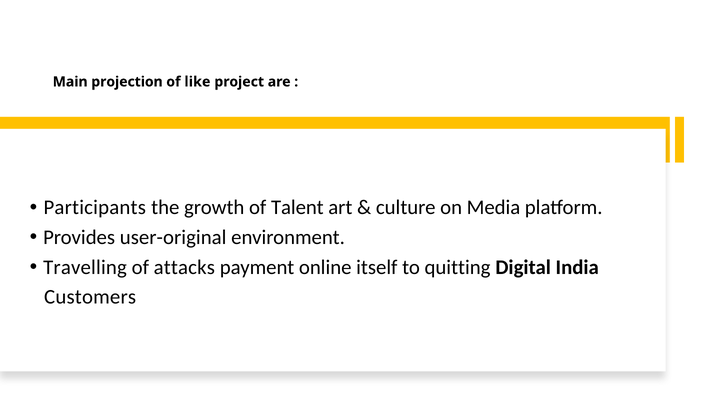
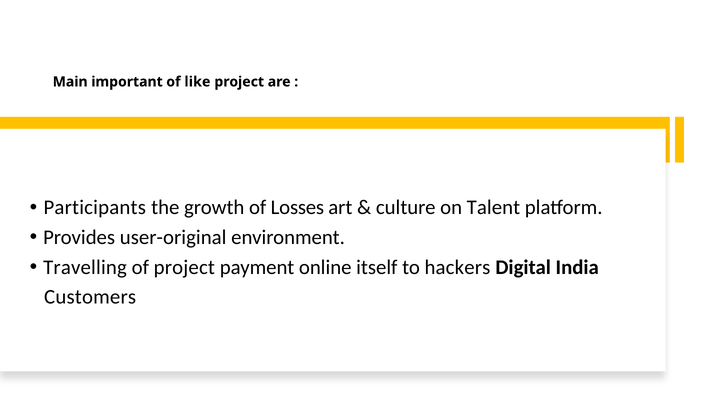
projection: projection -> important (127, 82)
Talent: Talent -> Losses (297, 208)
Media: Media -> Talent (493, 208)
of attacks: attacks -> project (184, 267)
quitting: quitting -> hackers (457, 267)
